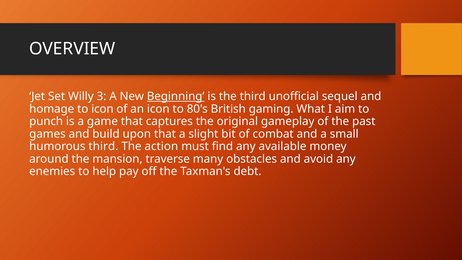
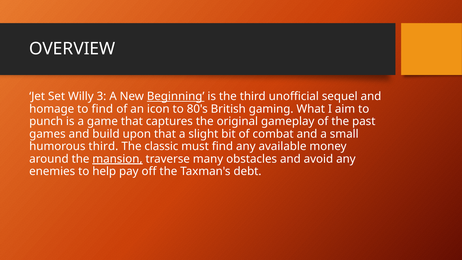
to icon: icon -> find (102, 109)
action: action -> classic (161, 146)
mansion underline: none -> present (117, 159)
